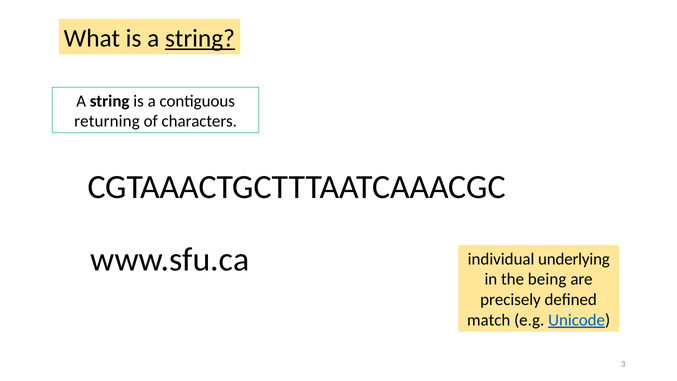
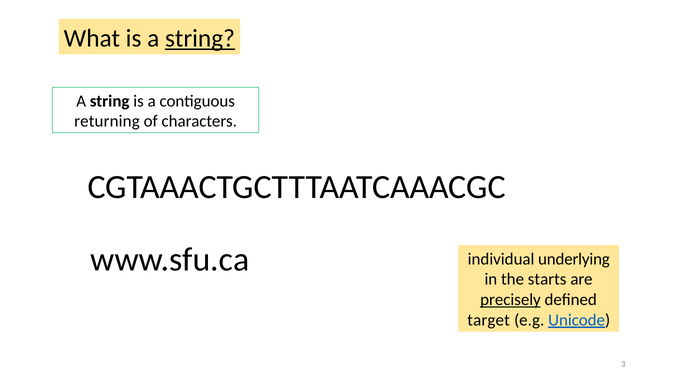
being: being -> starts (547, 279)
precisely underline: none -> present (511, 299)
match: match -> target (489, 320)
